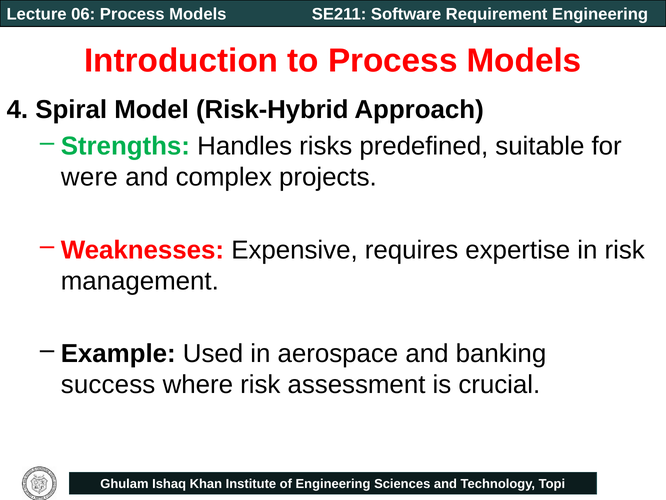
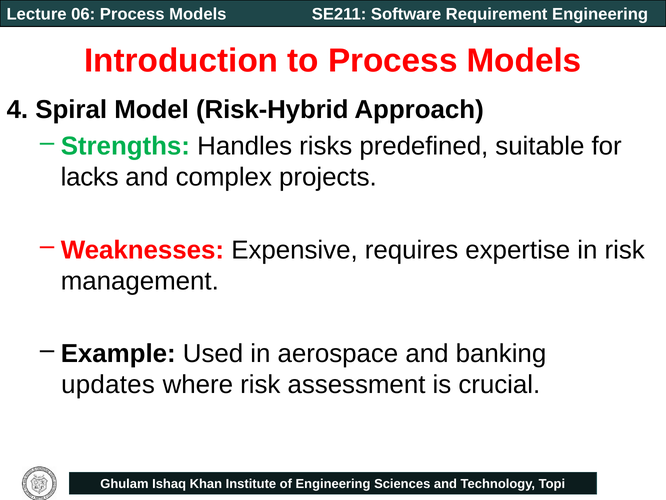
were: were -> lacks (90, 177)
success: success -> updates (108, 385)
